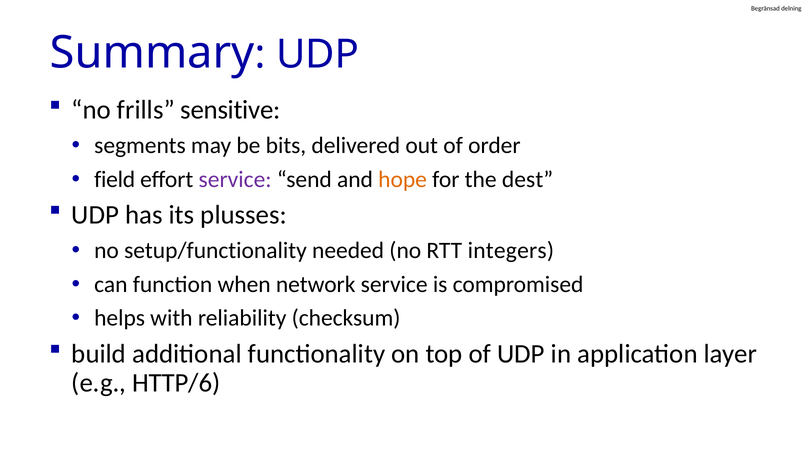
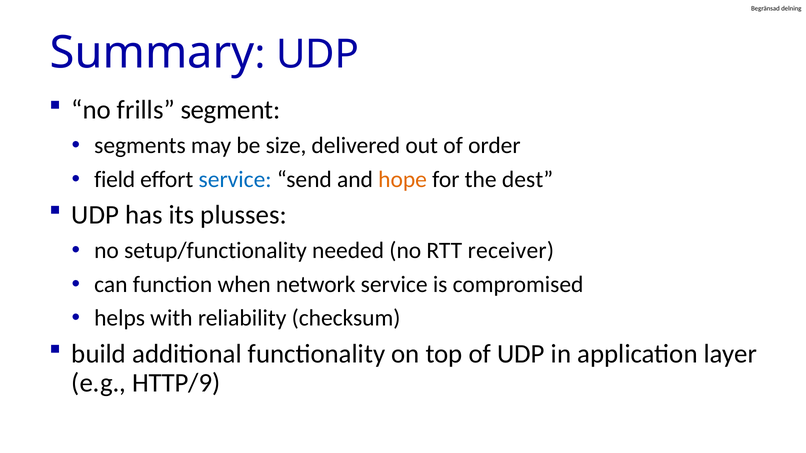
sensitive: sensitive -> segment (230, 110)
bits: bits -> size (286, 146)
service colour: purple -> blue (235, 180)
integers: integers -> receiver (511, 251)
HTTP/6: HTTP/6 -> HTTP/9 (176, 383)
